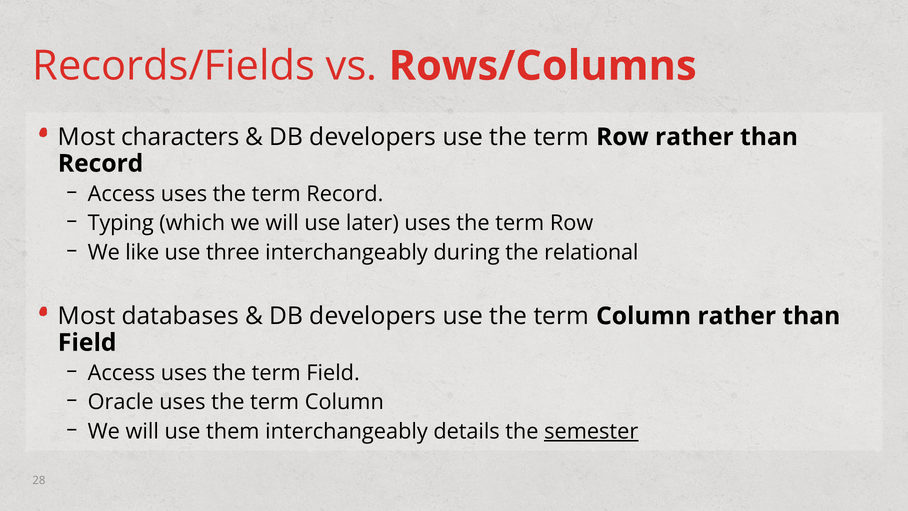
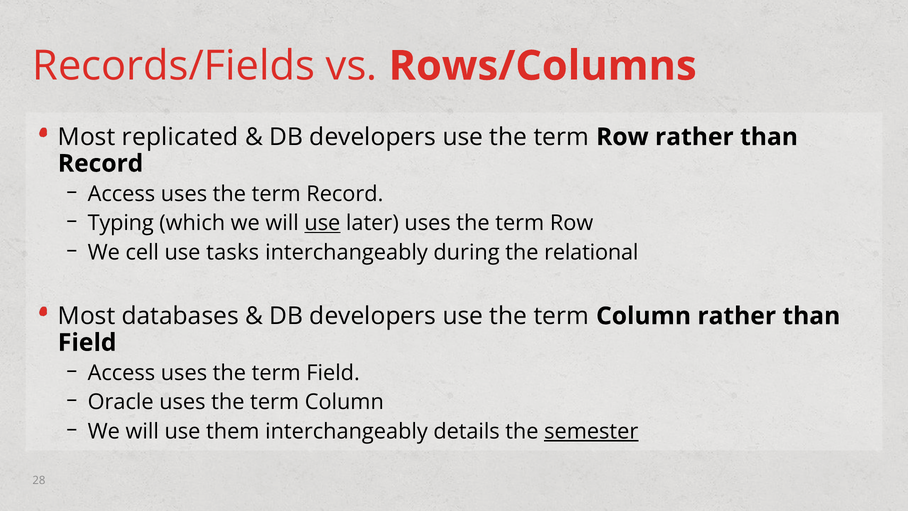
characters: characters -> replicated (180, 137)
use underline: none -> present (322, 223)
like: like -> cell (142, 252)
three: three -> tasks (233, 252)
